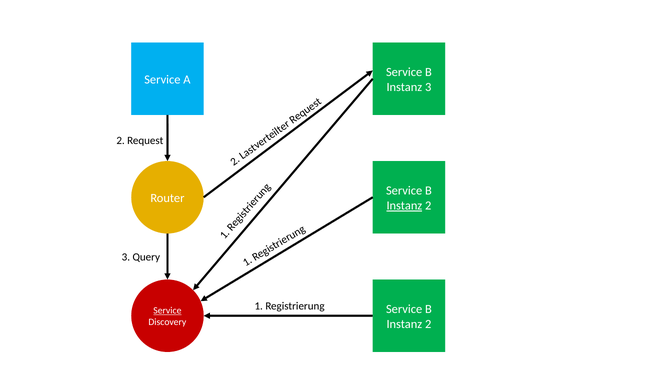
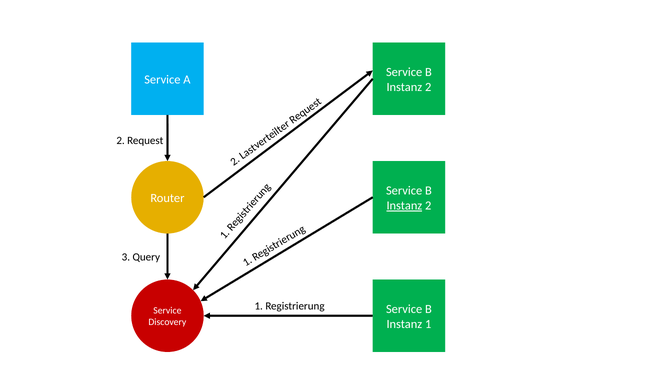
3: 3 -> 2 (428, 87)
Service underline: present -> none (167, 311)
2: 2 -> 1 (428, 324)
